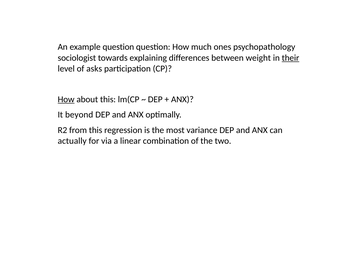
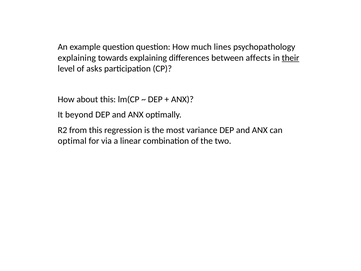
ones: ones -> lines (222, 47)
sociologist: sociologist -> explaining (77, 58)
weight: weight -> affects (258, 58)
How underline: present -> none (66, 99)
actually: actually -> optimal (72, 141)
